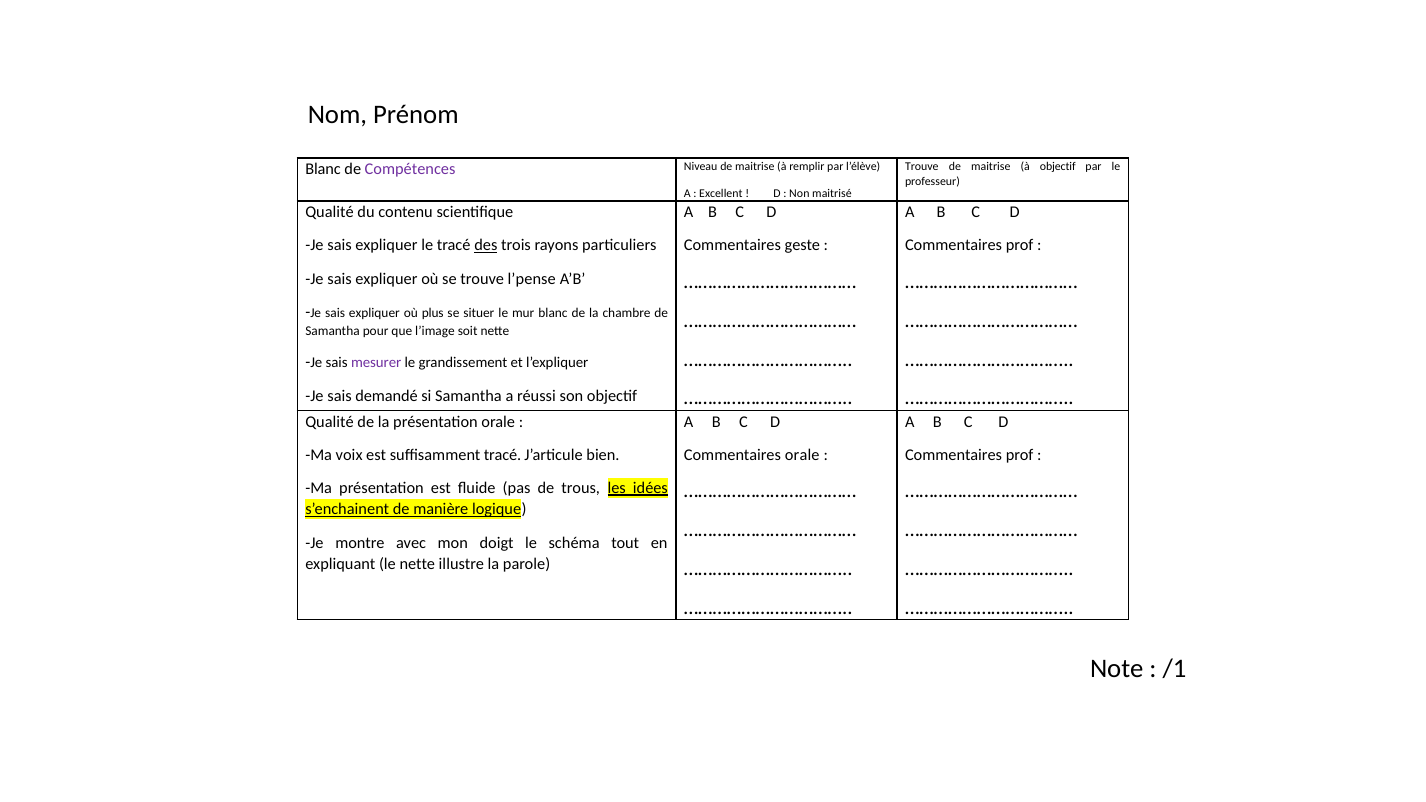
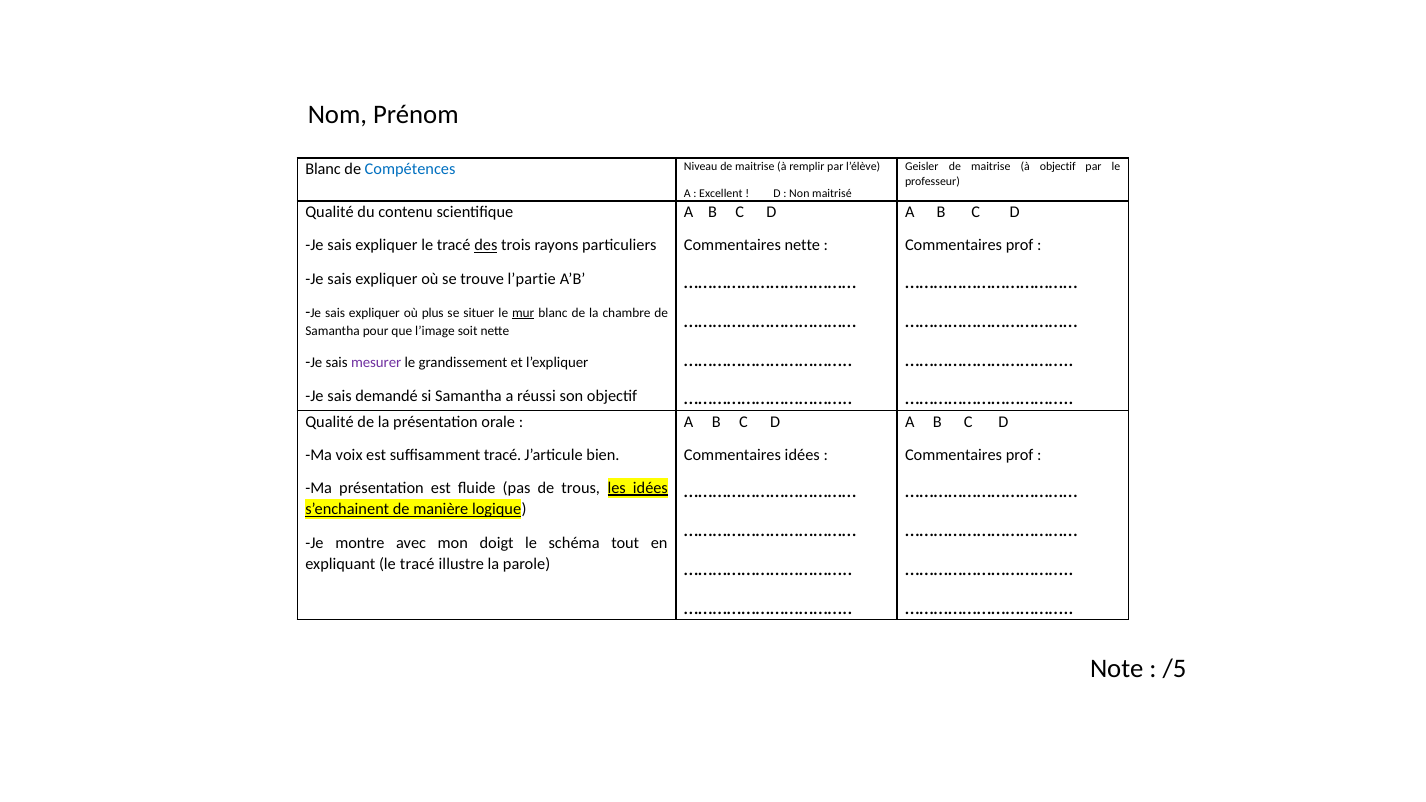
Trouve: Trouve -> Geisler (922, 166)
Compétences colour: purple -> blue (410, 170)
Commentaires geste: geste -> nette (802, 246)
l’pense: l’pense -> l’partie (532, 279)
mur underline: none -> present (523, 313)
Commentaires orale: orale -> idées (802, 455)
expliquant le nette: nette -> tracé (417, 564)
/1: /1 -> /5 (1175, 669)
